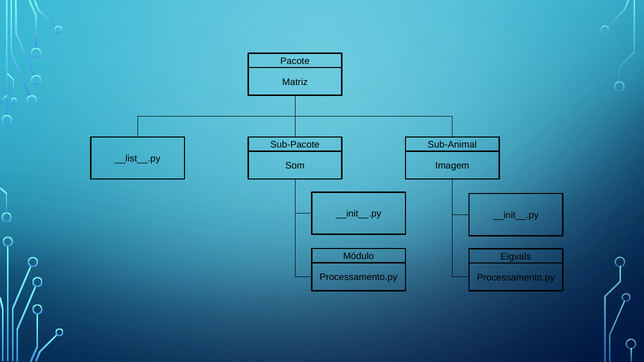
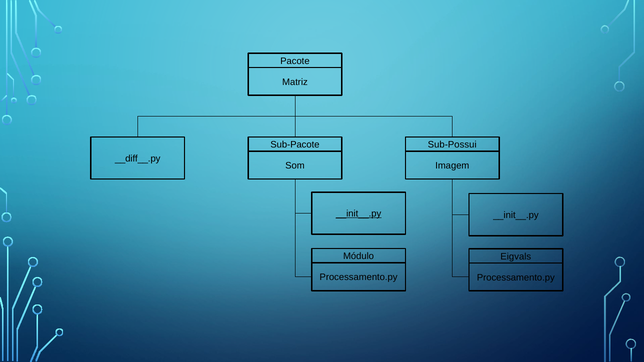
Sub-Animal: Sub-Animal -> Sub-Possui (452, 145)
__list__.py: __list__.py -> __diff__.py (138, 159)
__init__.py underline: none -> present (359, 214)
